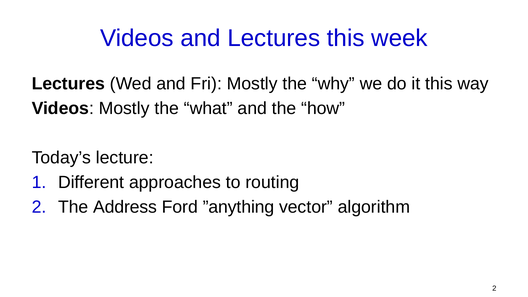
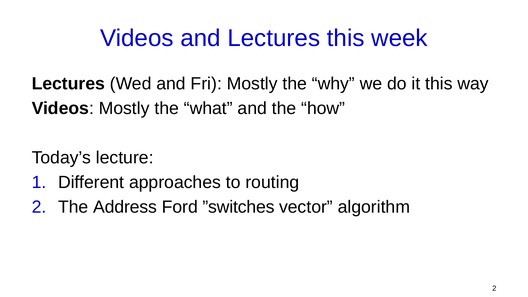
”anything: ”anything -> ”switches (239, 207)
